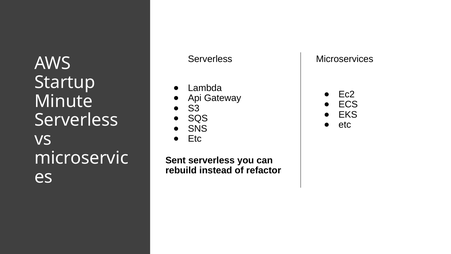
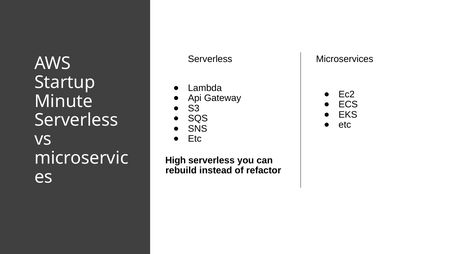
Sent: Sent -> High (176, 160)
